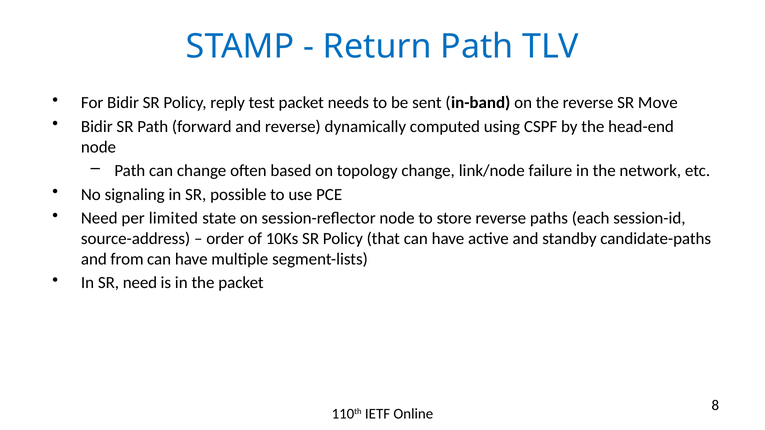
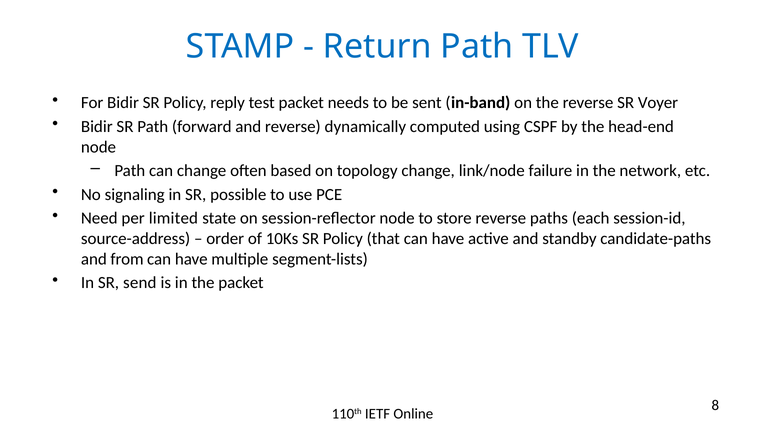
Move: Move -> Voyer (658, 103)
SR need: need -> send (140, 283)
